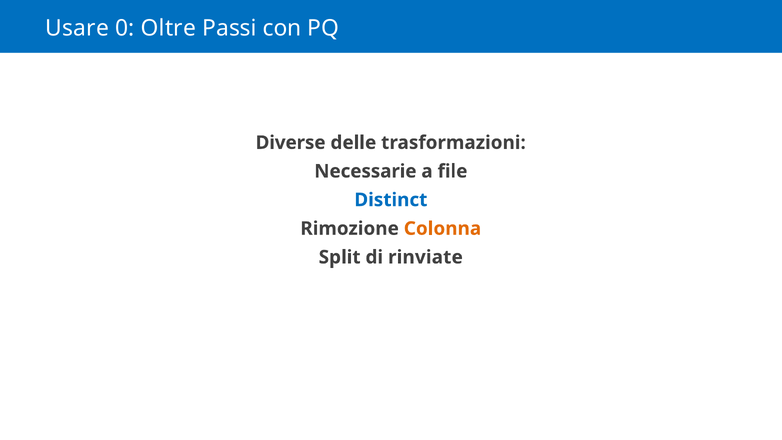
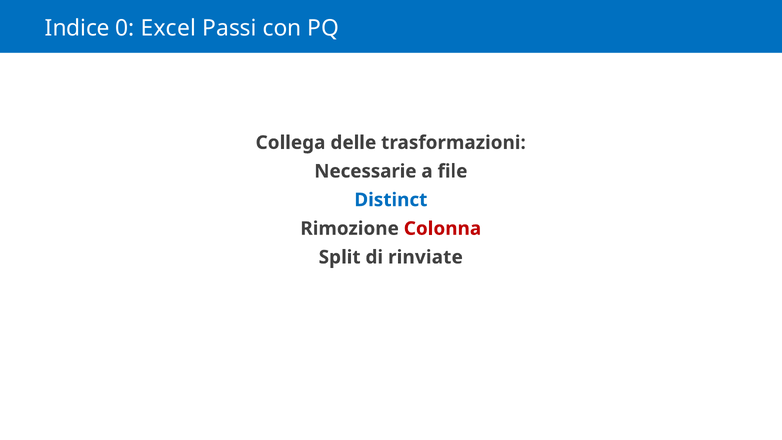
Usare: Usare -> Indice (77, 28)
Oltre: Oltre -> Excel (168, 28)
Diverse: Diverse -> Collega (291, 143)
Colonna colour: orange -> red (442, 229)
